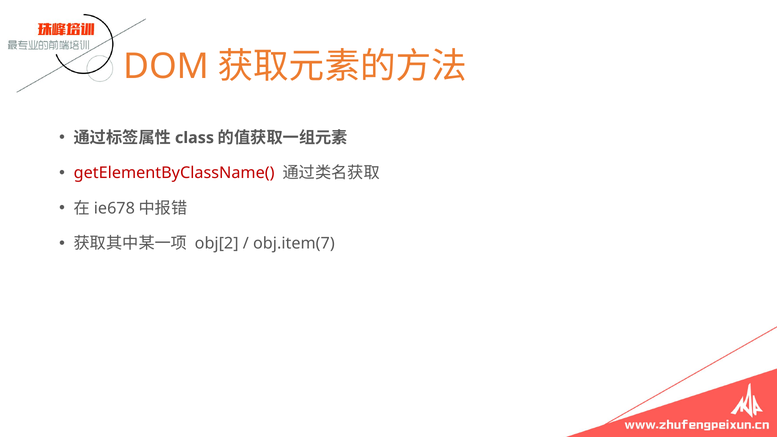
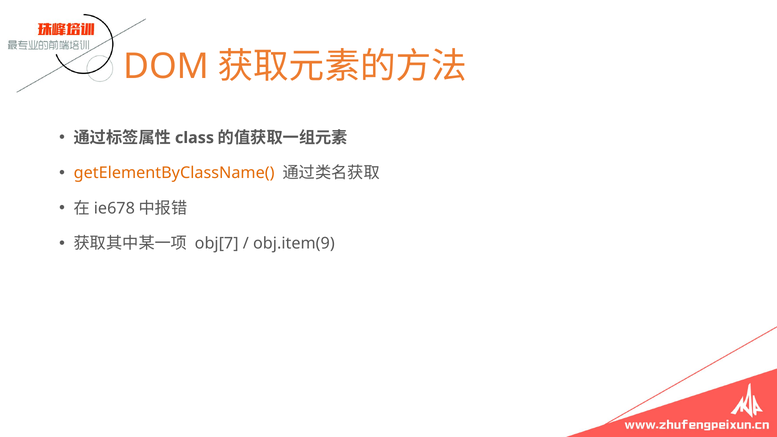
getElementByClassName( colour: red -> orange (174, 173)
obj[2: obj[2 -> obj[7 (217, 244)
obj.item(7: obj.item(7 -> obj.item(9 (294, 244)
